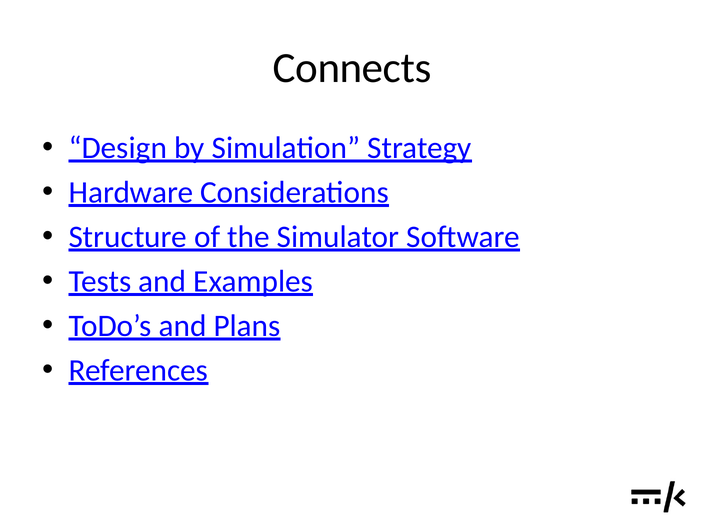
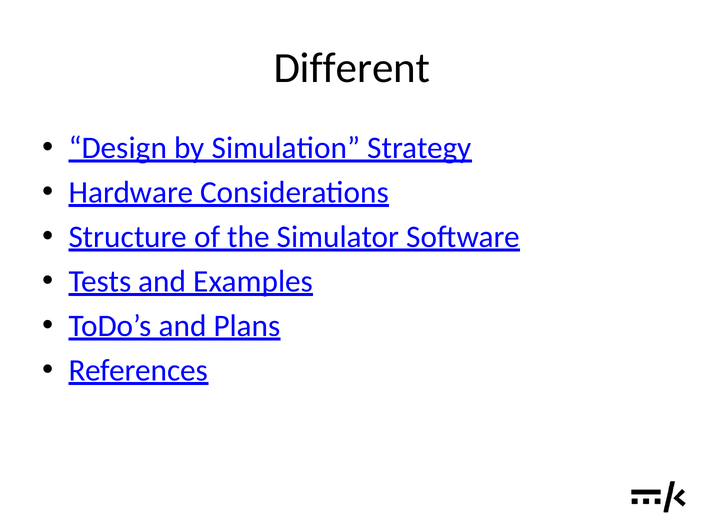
Connects: Connects -> Different (352, 68)
